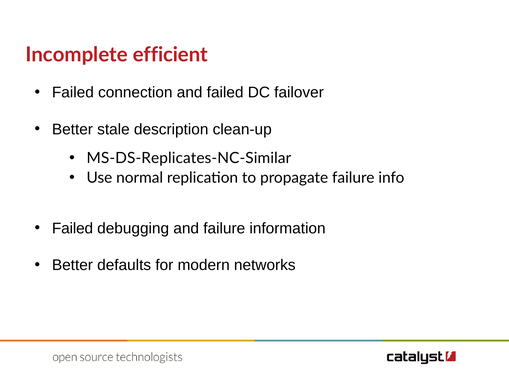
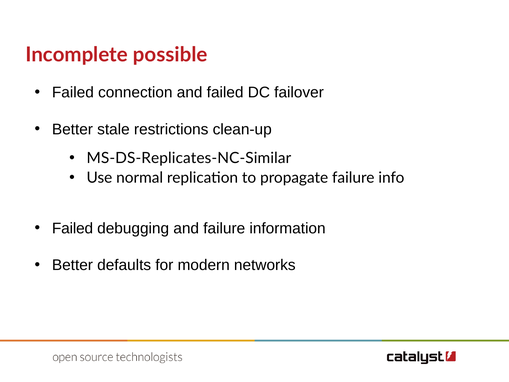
efficient: efficient -> possible (170, 55)
description: description -> restrictions (171, 129)
